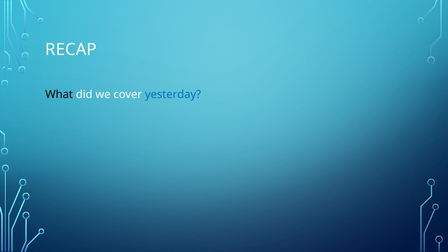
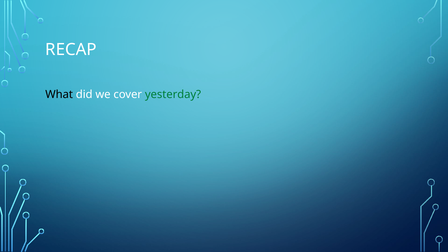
yesterday colour: blue -> green (173, 95)
